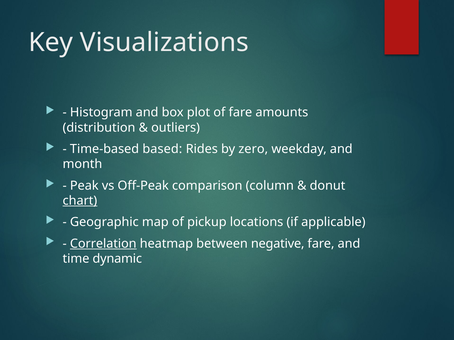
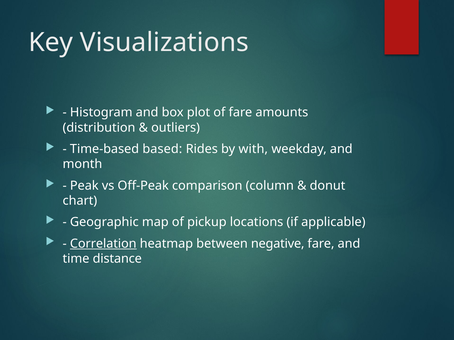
zero: zero -> with (253, 149)
chart underline: present -> none (80, 201)
dynamic: dynamic -> distance (117, 259)
